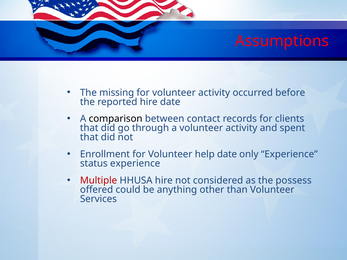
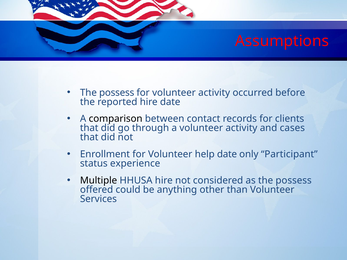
missing: missing -> possess (117, 93)
spent: spent -> cases (292, 128)
only Experience: Experience -> Participant (289, 154)
Multiple colour: red -> black (99, 181)
